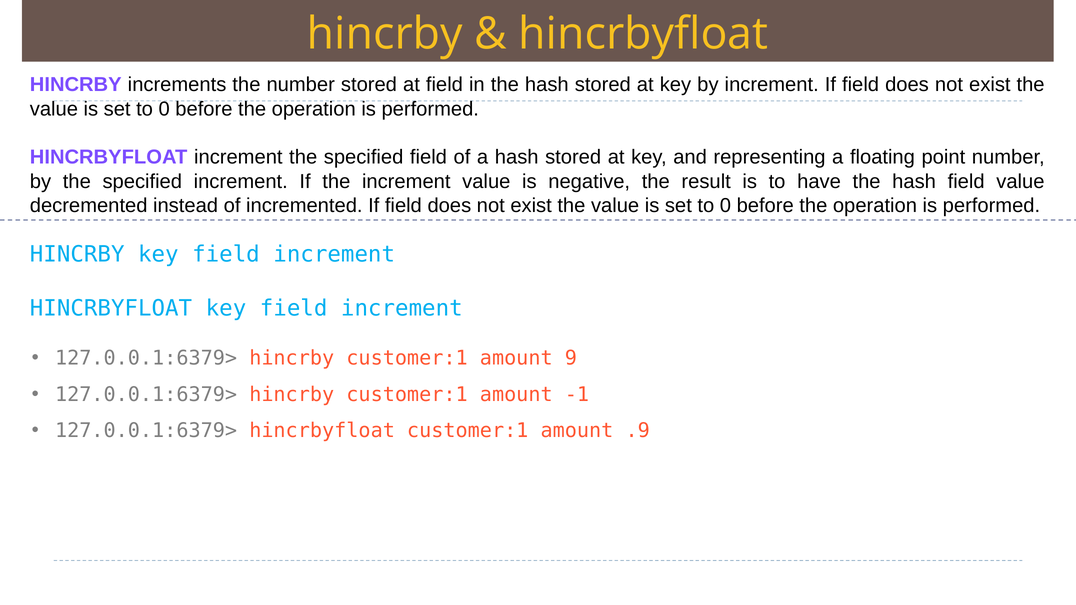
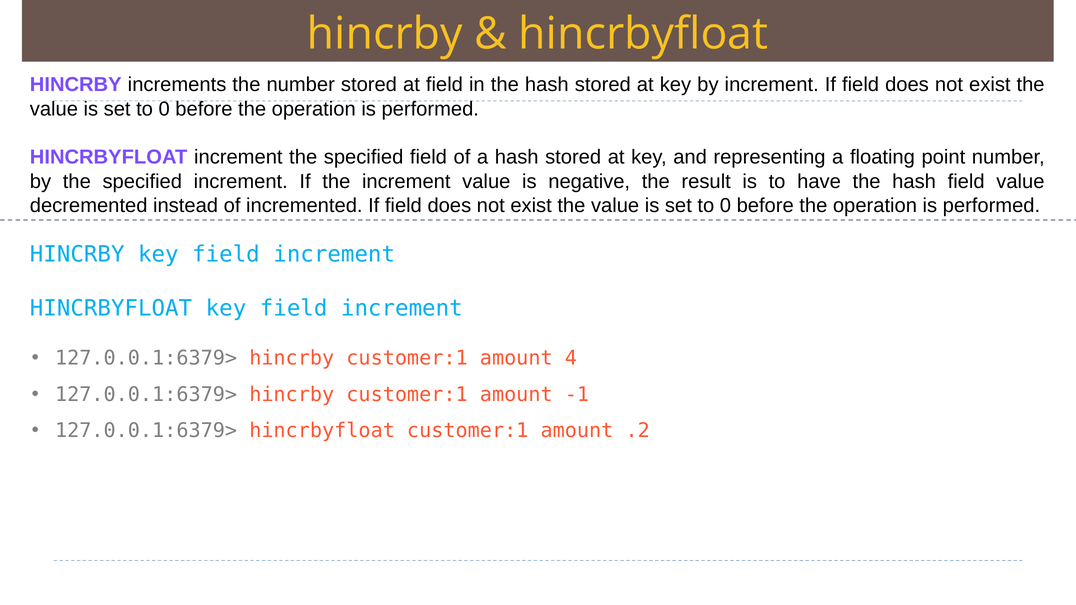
9: 9 -> 4 (571, 358)
.9: .9 -> .2 (638, 431)
